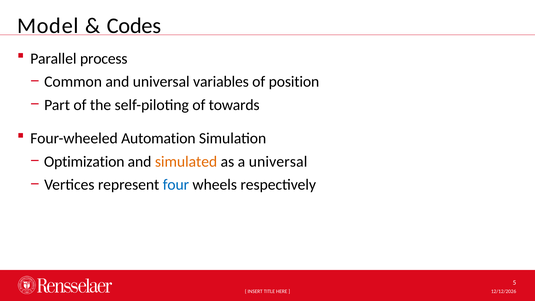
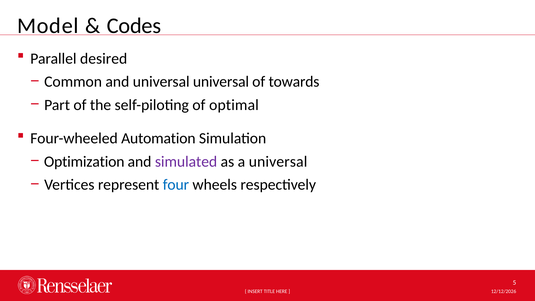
process: process -> desired (104, 59)
universal variables: variables -> universal (221, 82)
position: position -> towards (294, 82)
towards: towards -> optimal (234, 105)
simulated colour: orange -> purple (186, 162)
